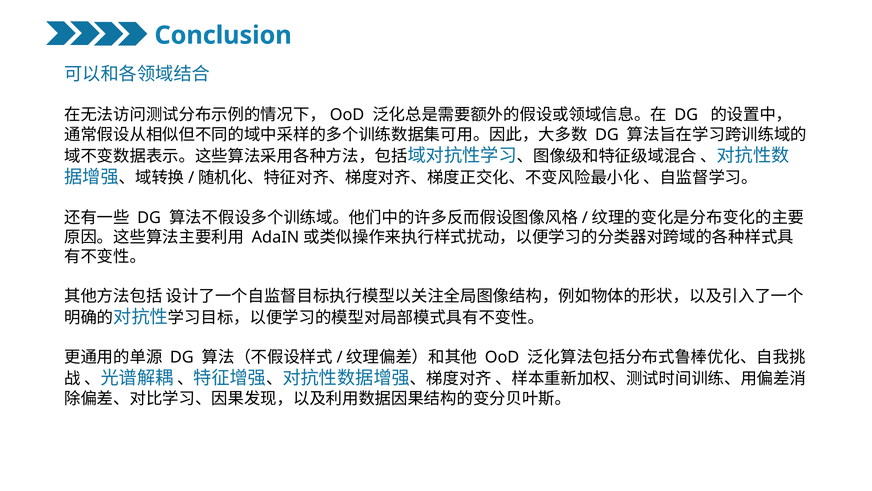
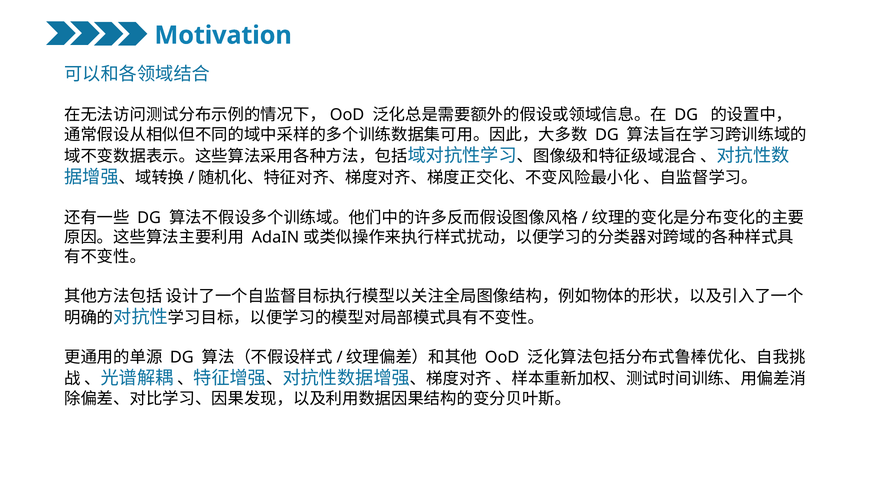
Conclusion: Conclusion -> Motivation (223, 35)
